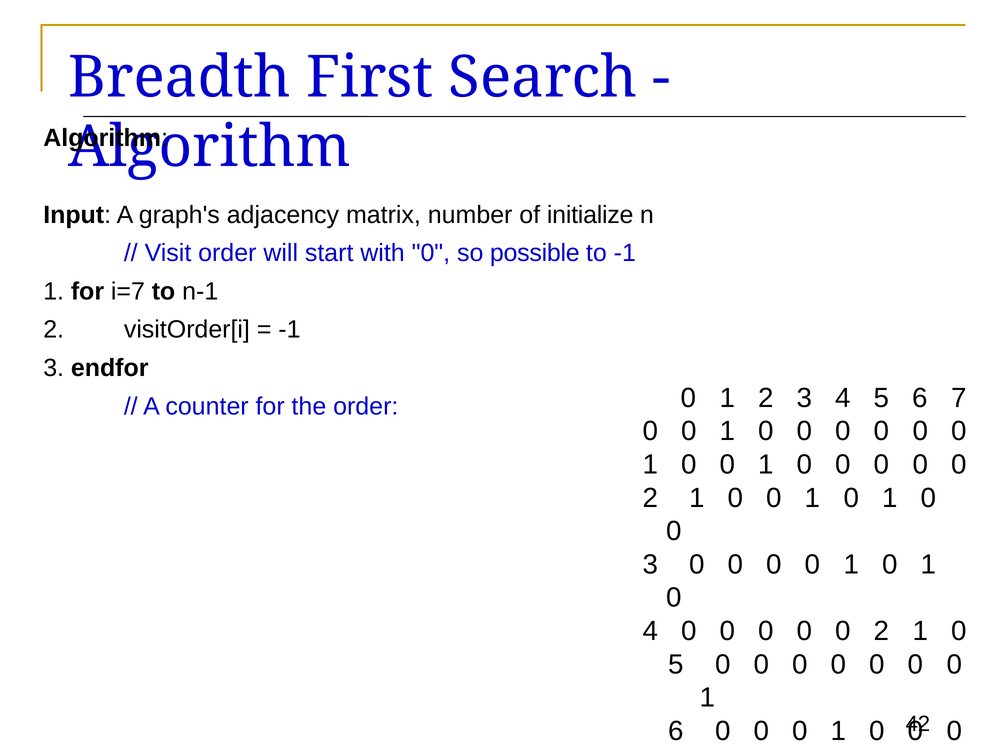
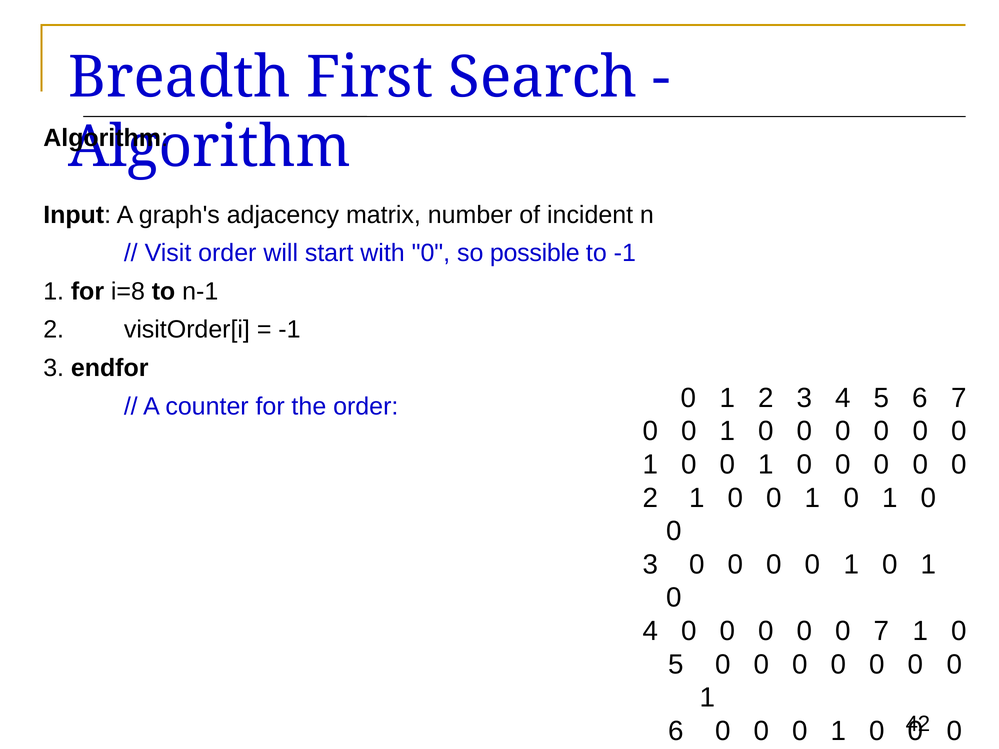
initialize: initialize -> incident (590, 215)
i=7: i=7 -> i=8 (128, 291)
2: 2 -> 7 (882, 631)
